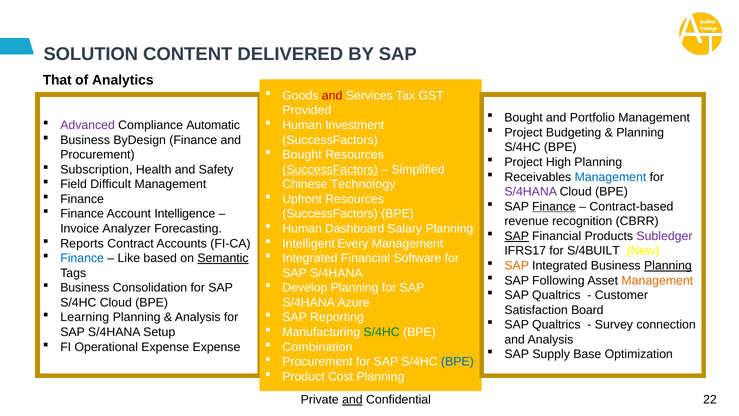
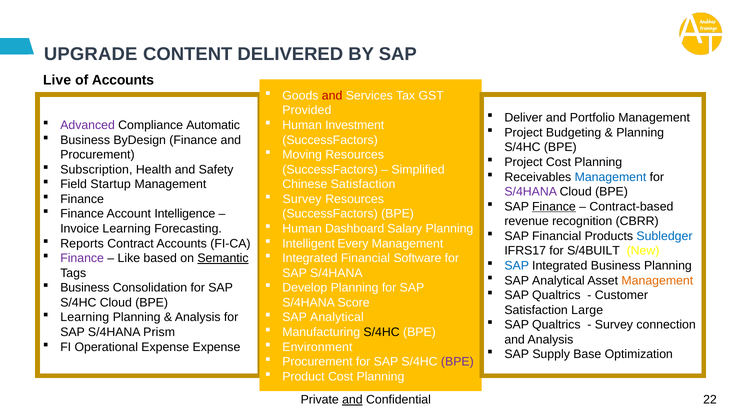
SOLUTION: SOLUTION -> UPGRADE (91, 54)
That: That -> Live (57, 80)
of Analytics: Analytics -> Accounts (123, 80)
Bought: Bought -> Deliver (523, 118)
Bought: Bought -> Moving (302, 155)
Project High: High -> Cost (559, 162)
SuccessFactors underline: present -> none (330, 169)
Difficult: Difficult -> Startup (111, 184)
Chinese Technology: Technology -> Satisfaction (363, 184)
Upfront: Upfront -> Survey (302, 199)
Invoice Analyzer: Analyzer -> Learning (127, 229)
SAP underline: present -> none (517, 236)
Subledger colour: purple -> blue (664, 236)
Finance colour: blue -> purple (82, 258)
SAP colour: orange -> blue (517, 266)
Planning underline: present -> none (668, 266)
Following: Following -> Analytical (558, 280)
Azure: Azure -> Score (354, 302)
Board: Board -> Large (587, 310)
Reporting: Reporting -> Analytical (337, 317)
S/4HC colour: green -> black (382, 332)
Setup: Setup -> Prism (159, 332)
Combination: Combination -> Environment (317, 347)
BPE colour: blue -> purple (457, 362)
